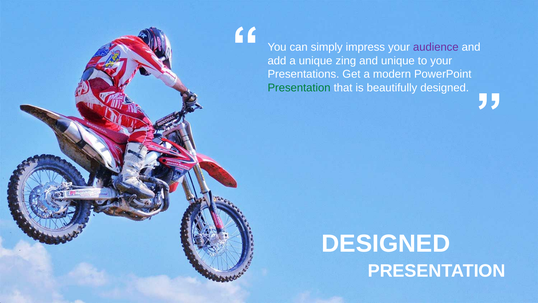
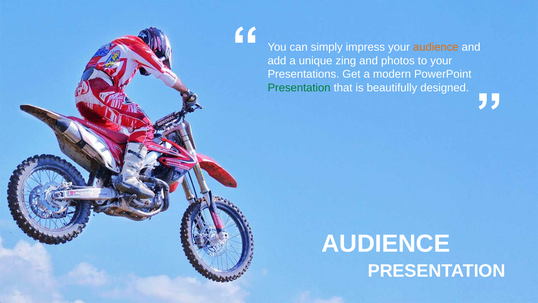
audience colour: purple -> orange (436, 47)
and unique: unique -> photos (398, 61)
DESIGNED: DESIGNED -> AUDIENCE (386, 244)
